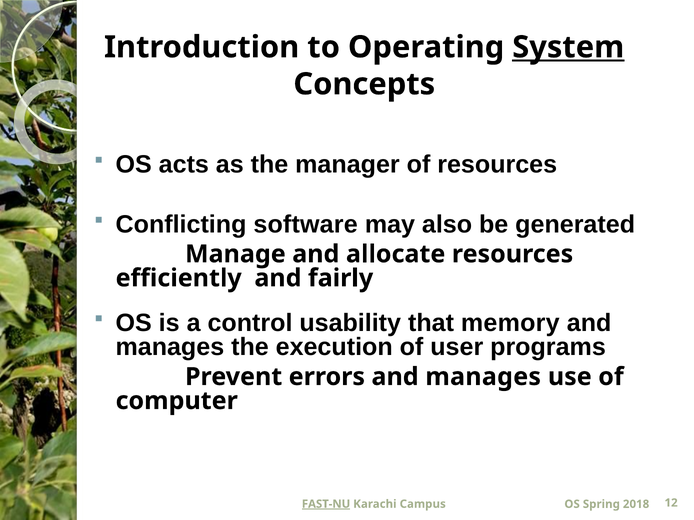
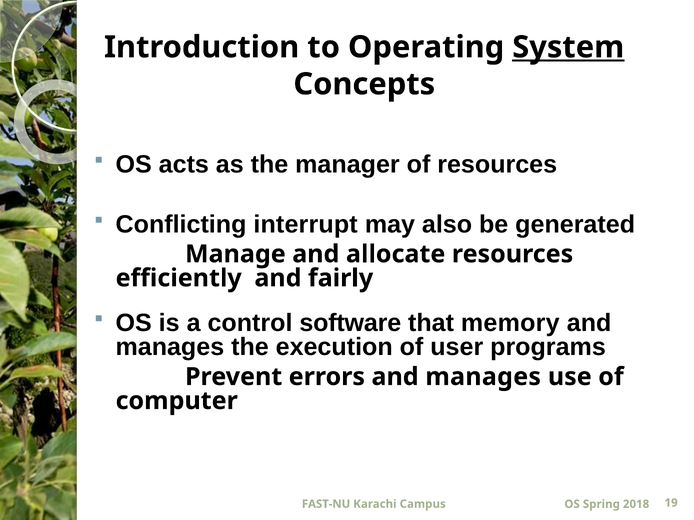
software: software -> interrupt (306, 224)
usability: usability -> software (350, 323)
FAST-NU underline: present -> none (326, 504)
12: 12 -> 19 (671, 503)
